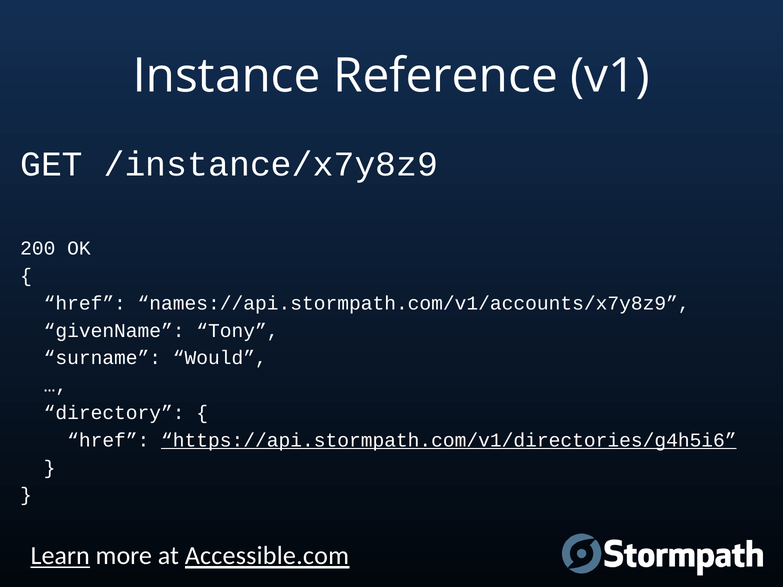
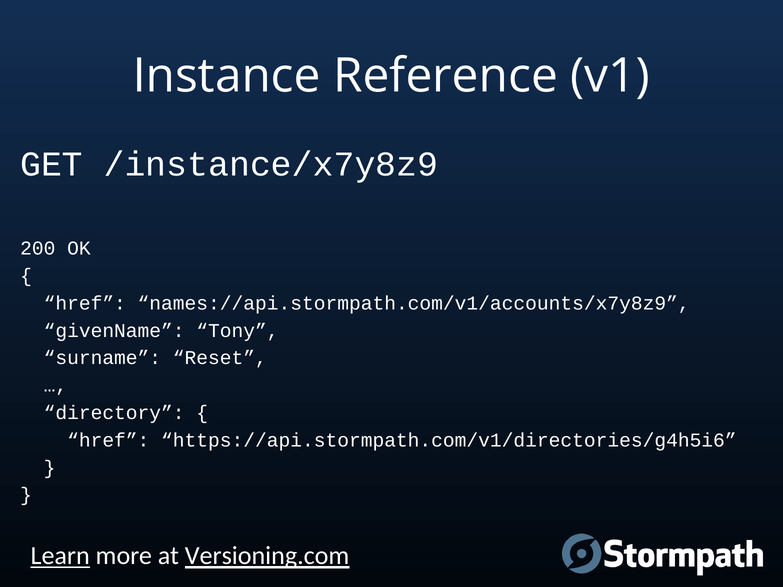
Would: Would -> Reset (220, 358)
https://api.stormpath.com/v1/directories/g4h5i6 underline: present -> none (449, 440)
Accessible.com: Accessible.com -> Versioning.com (267, 556)
